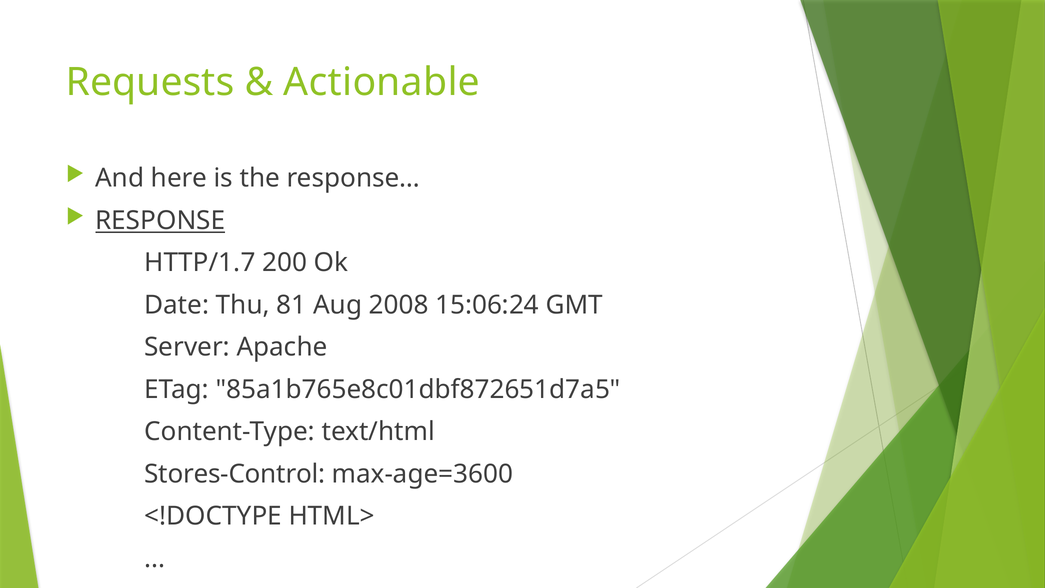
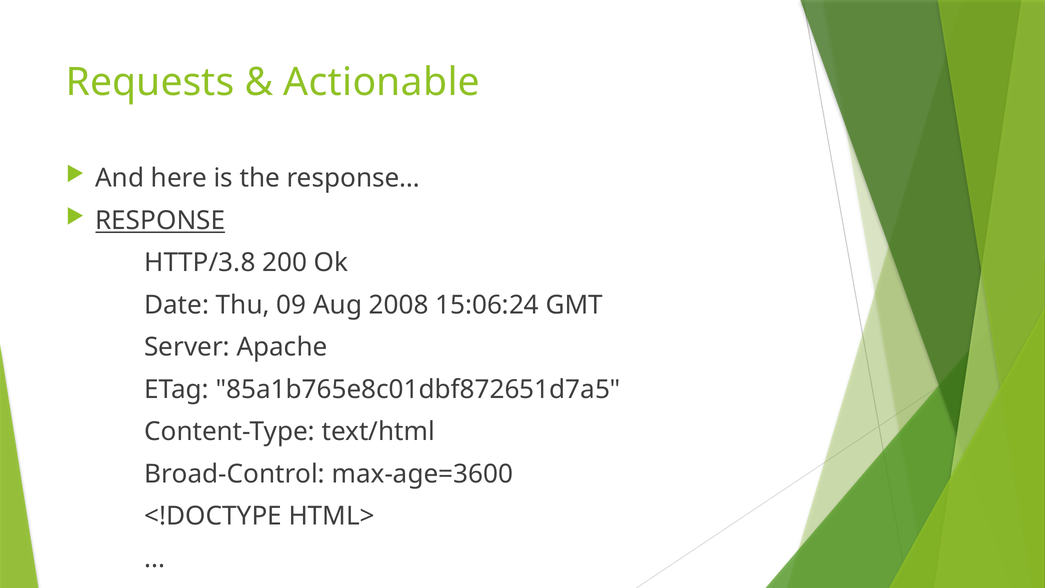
HTTP/1.7: HTTP/1.7 -> HTTP/3.8 (200, 263)
81: 81 -> 09 (291, 305)
Stores-Control: Stores-Control -> Broad-Control (235, 474)
